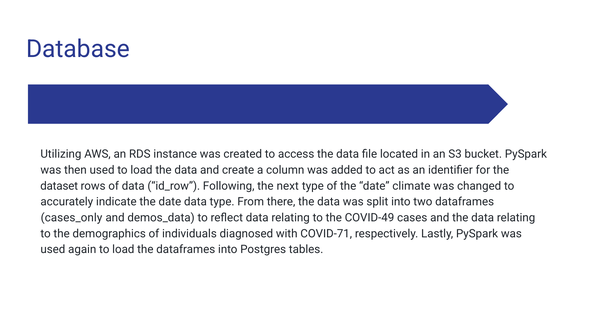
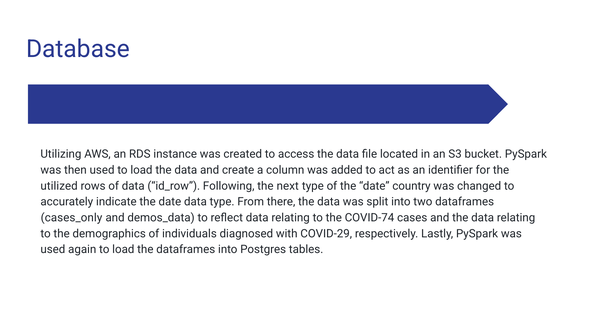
dataset: dataset -> utilized (59, 186)
climate: climate -> country (411, 186)
COVID-49: COVID-49 -> COVID-74 (369, 217)
COVID-71: COVID-71 -> COVID-29 (326, 233)
